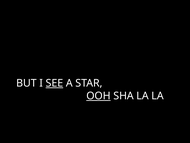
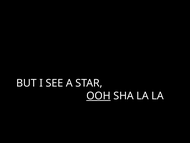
SEE underline: present -> none (54, 83)
